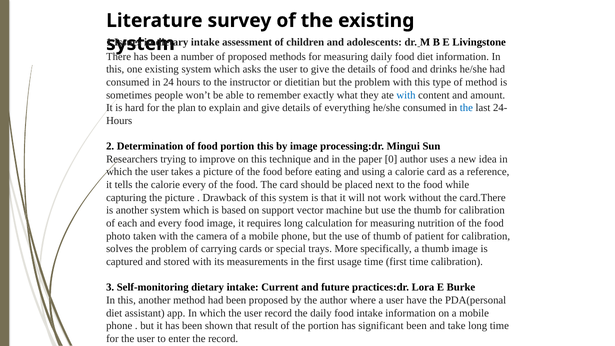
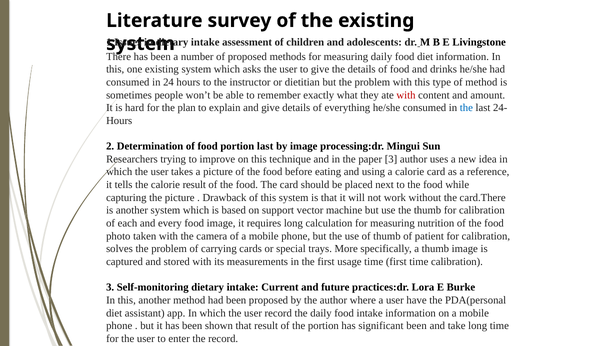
with colour: blue -> red (406, 95)
portion this: this -> last (265, 146)
paper 0: 0 -> 3 (391, 159)
calorie every: every -> result (194, 185)
